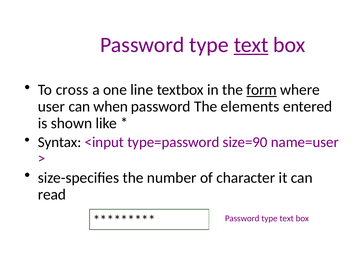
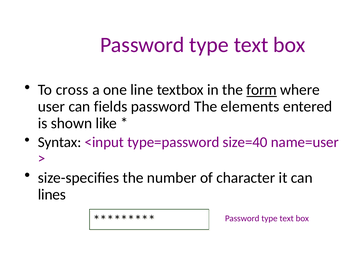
text underline: present -> none (251, 45)
when: when -> fields (111, 106)
size=90: size=90 -> size=40 (245, 142)
read: read -> lines (52, 194)
